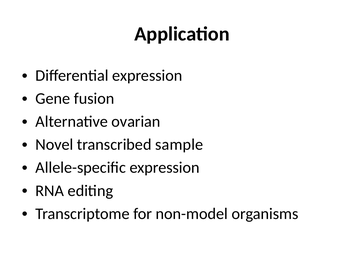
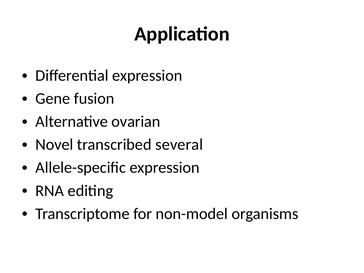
sample: sample -> several (179, 145)
